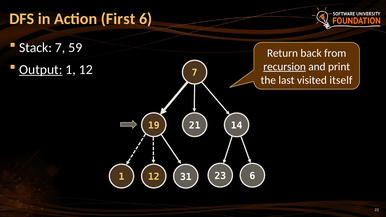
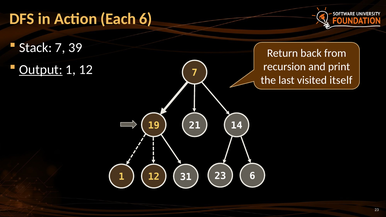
First: First -> Each (118, 19)
59: 59 -> 39 (75, 48)
recursion underline: present -> none (285, 67)
